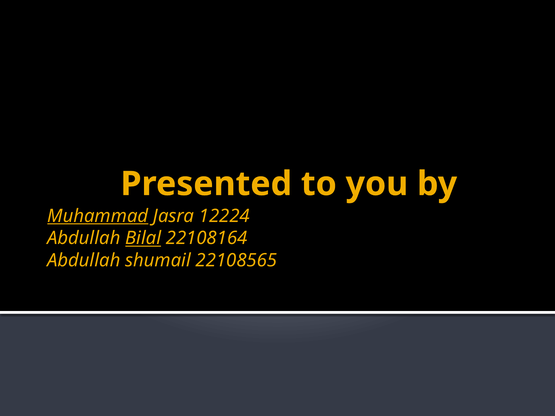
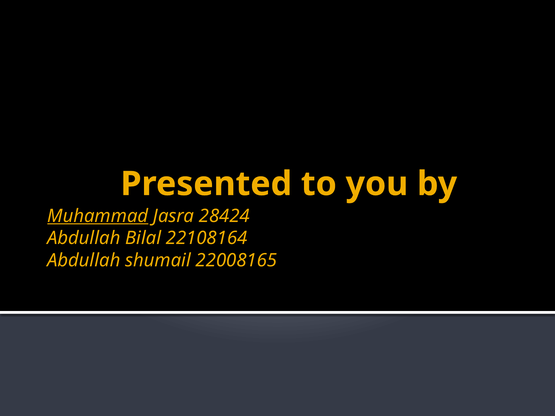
12224: 12224 -> 28424 (224, 216)
Bilal underline: present -> none (143, 238)
22108565: 22108565 -> 22008165 (236, 260)
